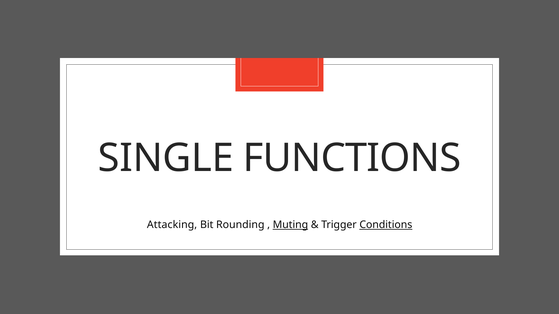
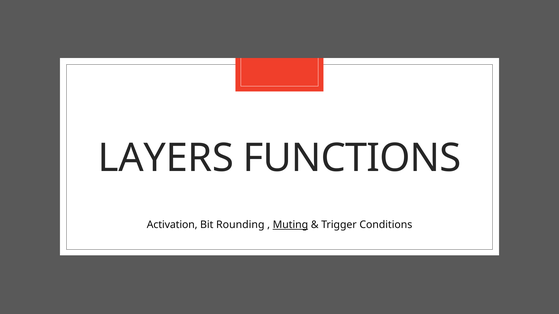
SINGLE: SINGLE -> LAYERS (166, 158)
Attacking: Attacking -> Activation (172, 225)
Conditions underline: present -> none (386, 225)
